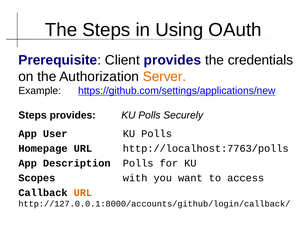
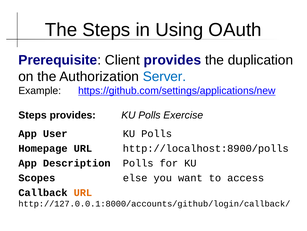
credentials: credentials -> duplication (260, 60)
Server colour: orange -> blue (165, 76)
Securely: Securely -> Exercise (183, 115)
http://localhost:7763/polls: http://localhost:7763/polls -> http://localhost:8900/polls (206, 148)
with: with -> else (135, 177)
